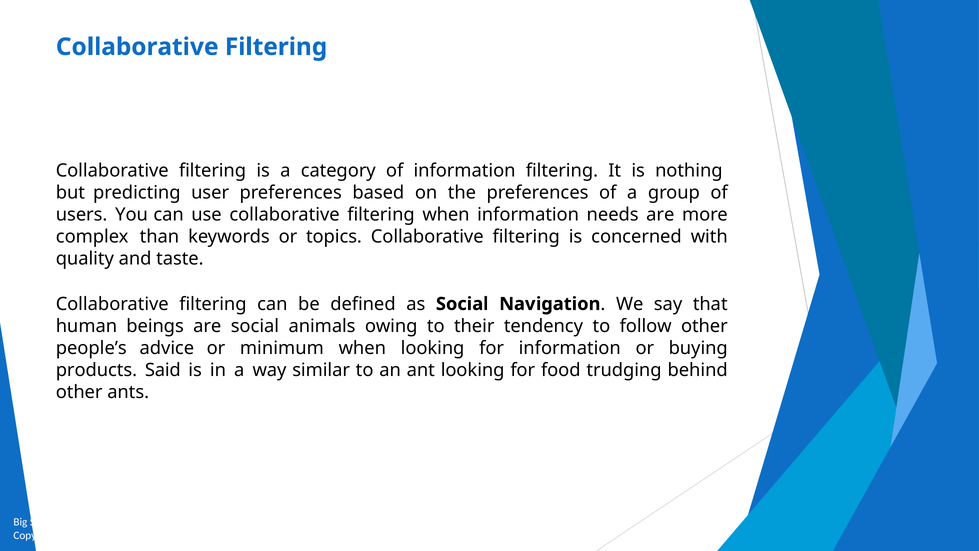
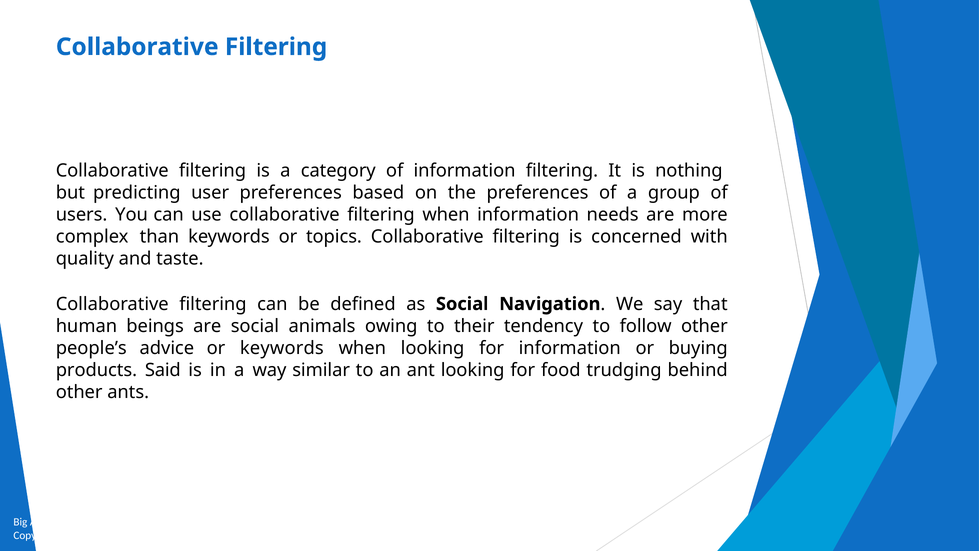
or minimum: minimum -> keywords (282, 348)
Big Such: Such -> Ants (40, 522)
